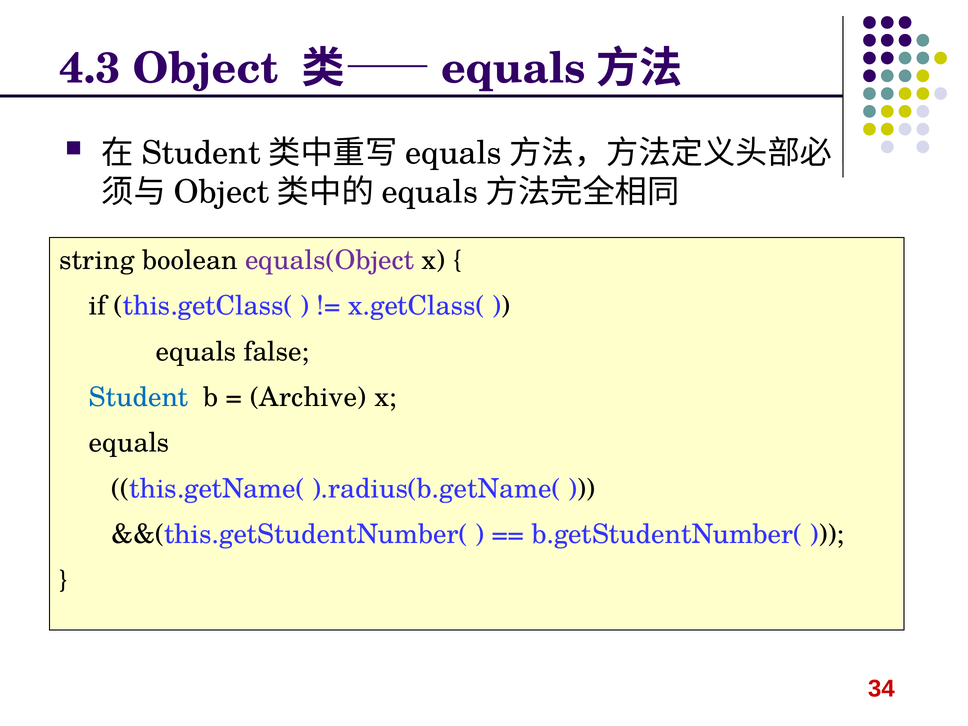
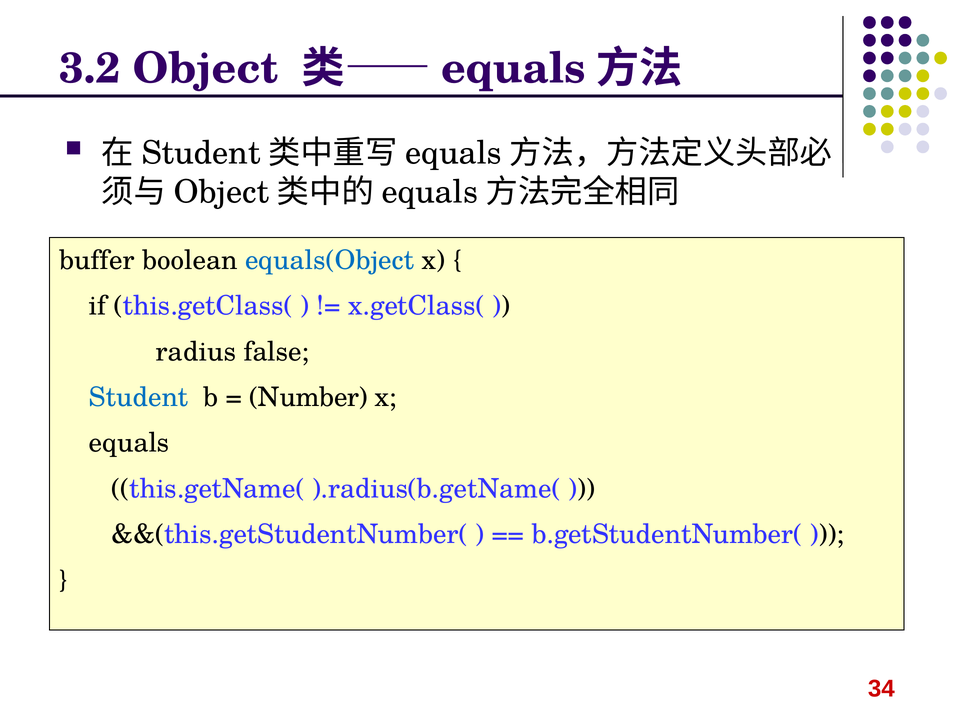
4.3: 4.3 -> 3.2 (90, 68)
string: string -> buffer (97, 260)
equals(Object colour: purple -> blue (330, 260)
equals: equals -> radius (196, 352)
Archive: Archive -> Number (309, 397)
